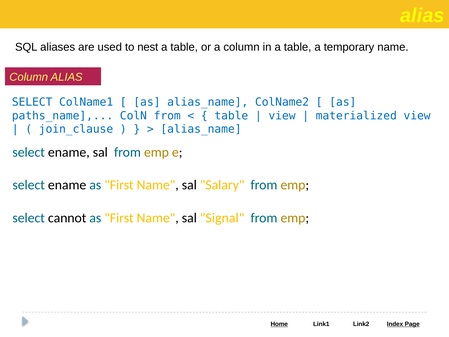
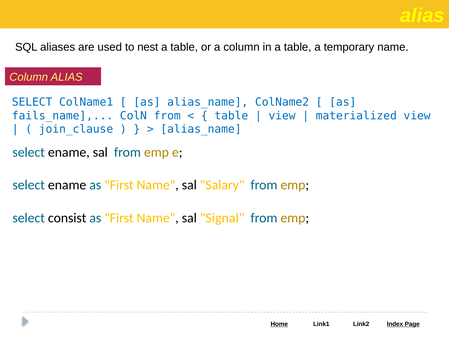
paths_name: paths_name -> fails_name (63, 116)
cannot: cannot -> consist (67, 218)
